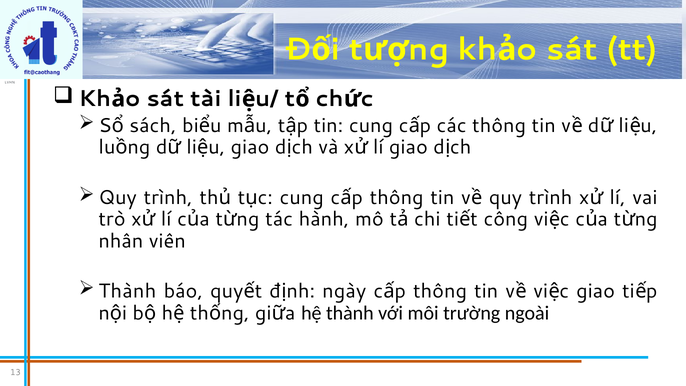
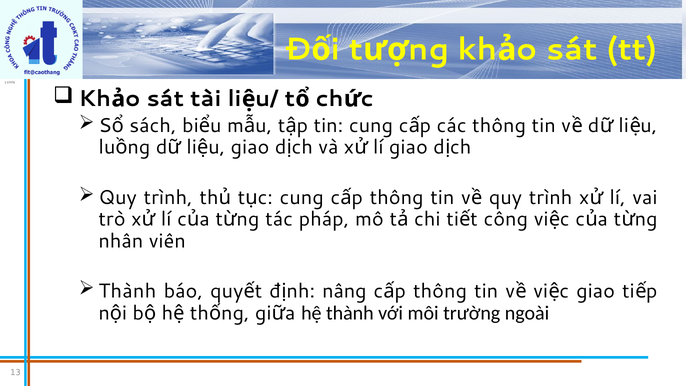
hành: hành -> pháp (324, 219)
ngày: ngày -> nâng (344, 291)
